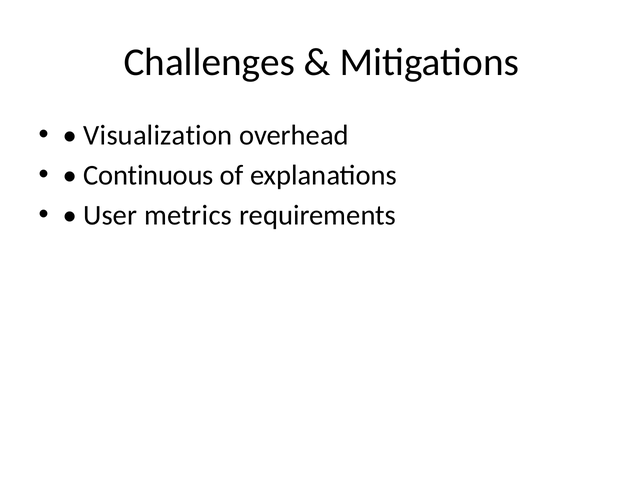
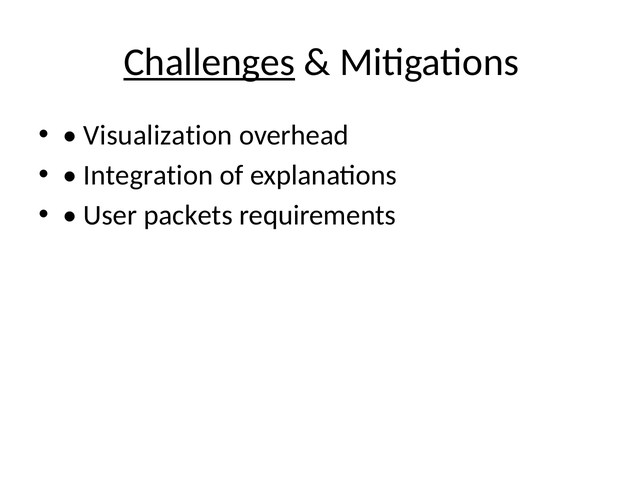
Challenges underline: none -> present (209, 62)
Continuous: Continuous -> Integration (148, 175)
metrics: metrics -> packets (188, 215)
